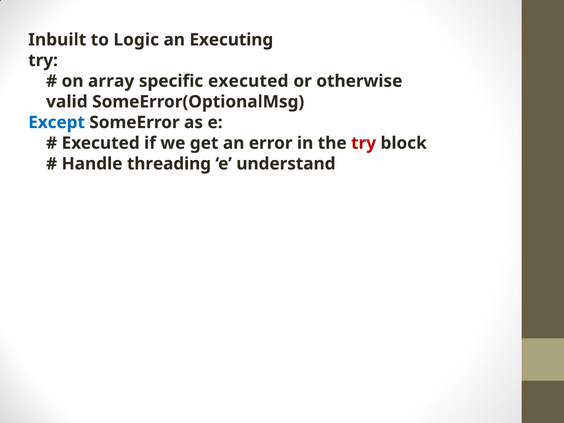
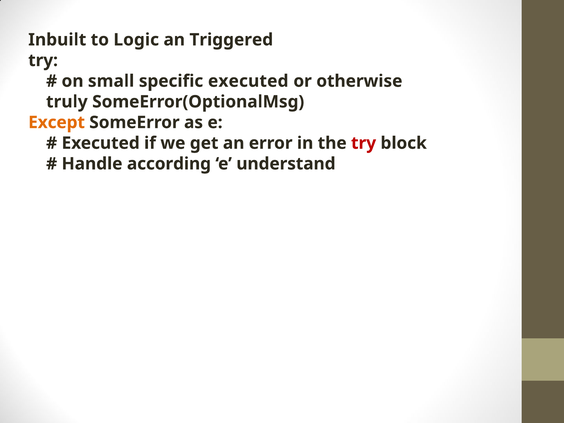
Executing: Executing -> Triggered (231, 40)
array: array -> small (111, 81)
valid: valid -> truly (67, 102)
Except colour: blue -> orange (57, 122)
threading: threading -> according (169, 164)
